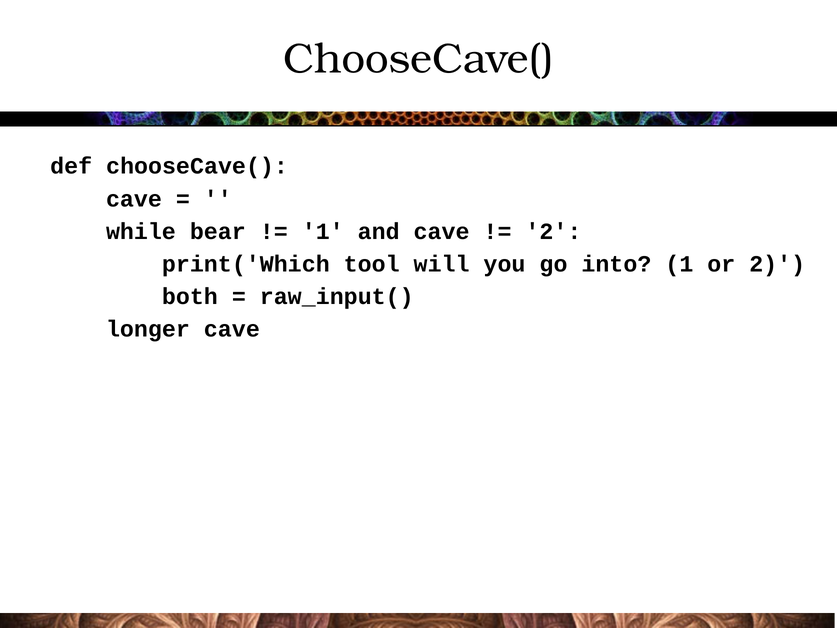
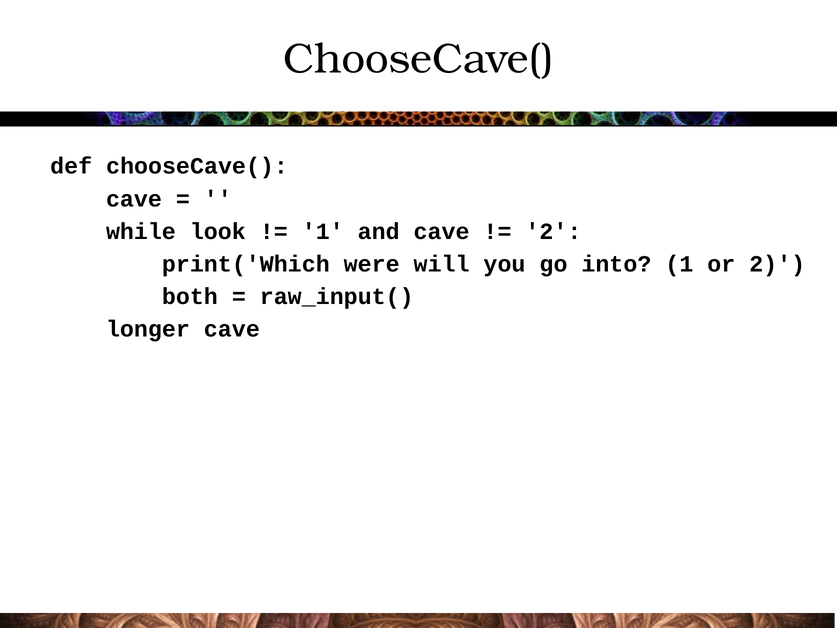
bear: bear -> look (218, 231)
tool: tool -> were (372, 264)
